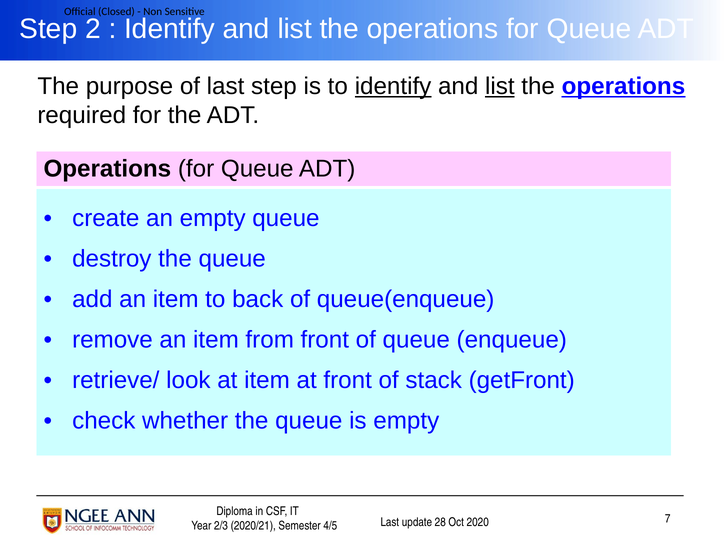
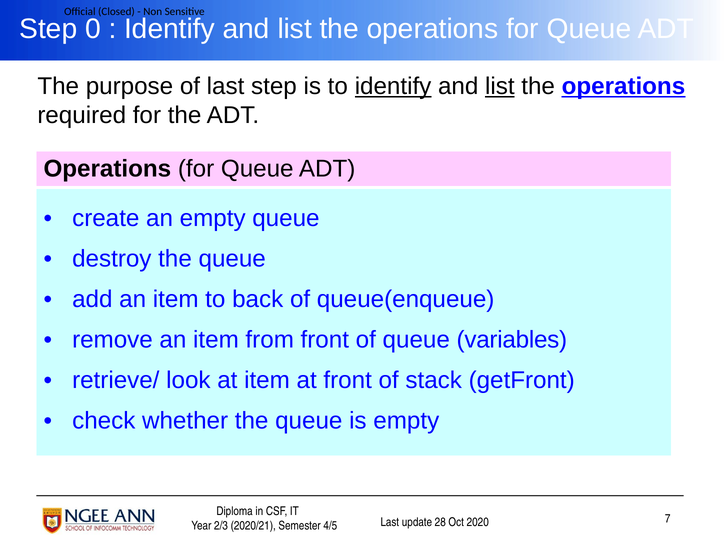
2: 2 -> 0 (93, 29)
enqueue: enqueue -> variables (512, 340)
